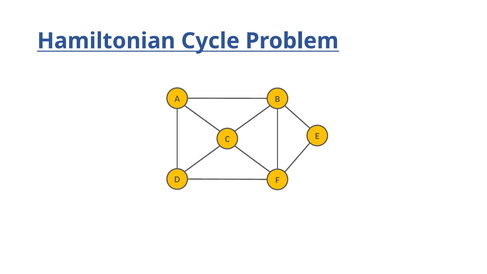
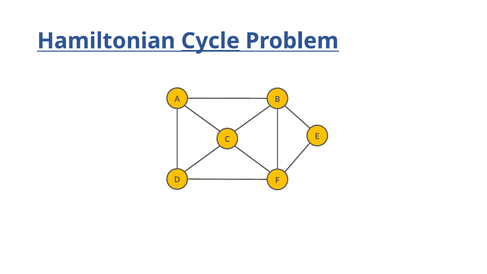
Cycle underline: none -> present (210, 41)
